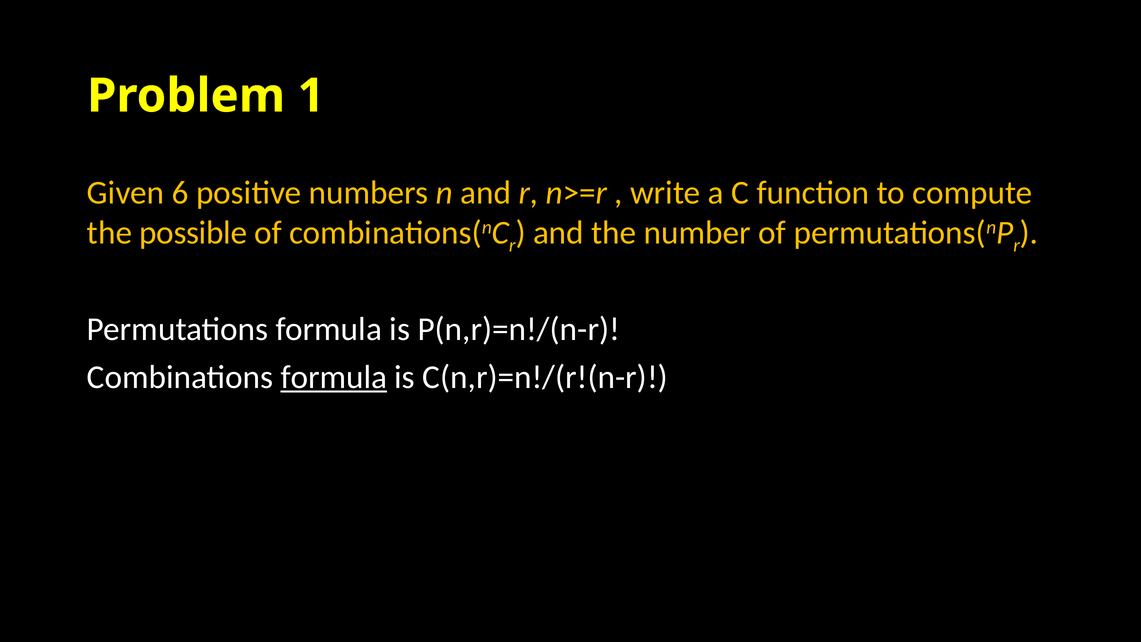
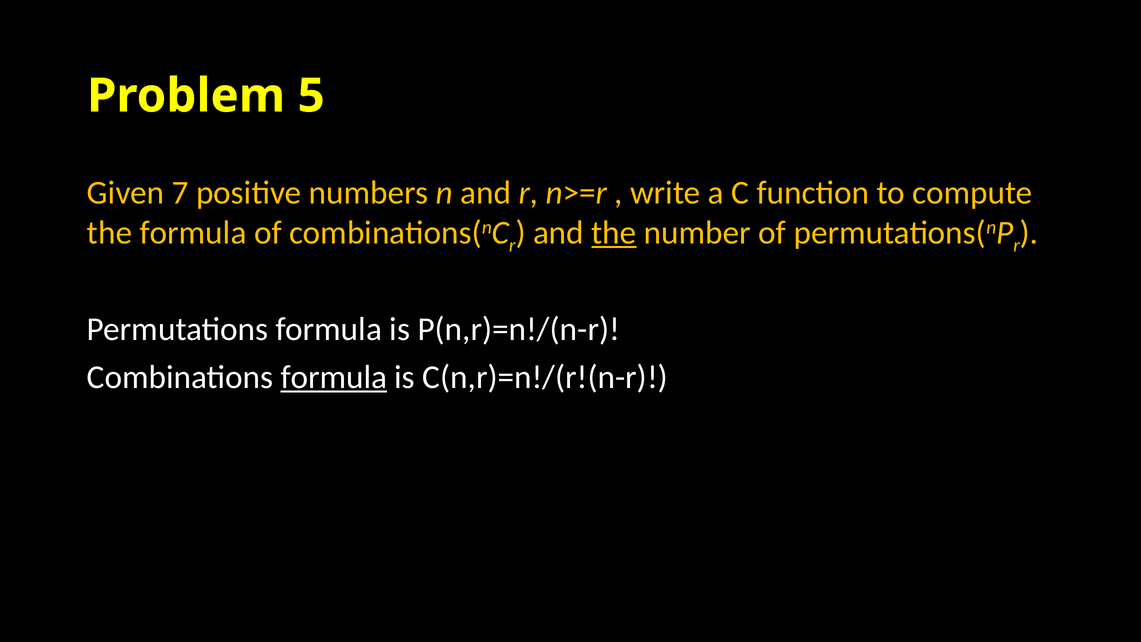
1: 1 -> 5 (311, 96)
6: 6 -> 7 (180, 193)
the possible: possible -> formula (193, 233)
the underline: none -> present (614, 233)
